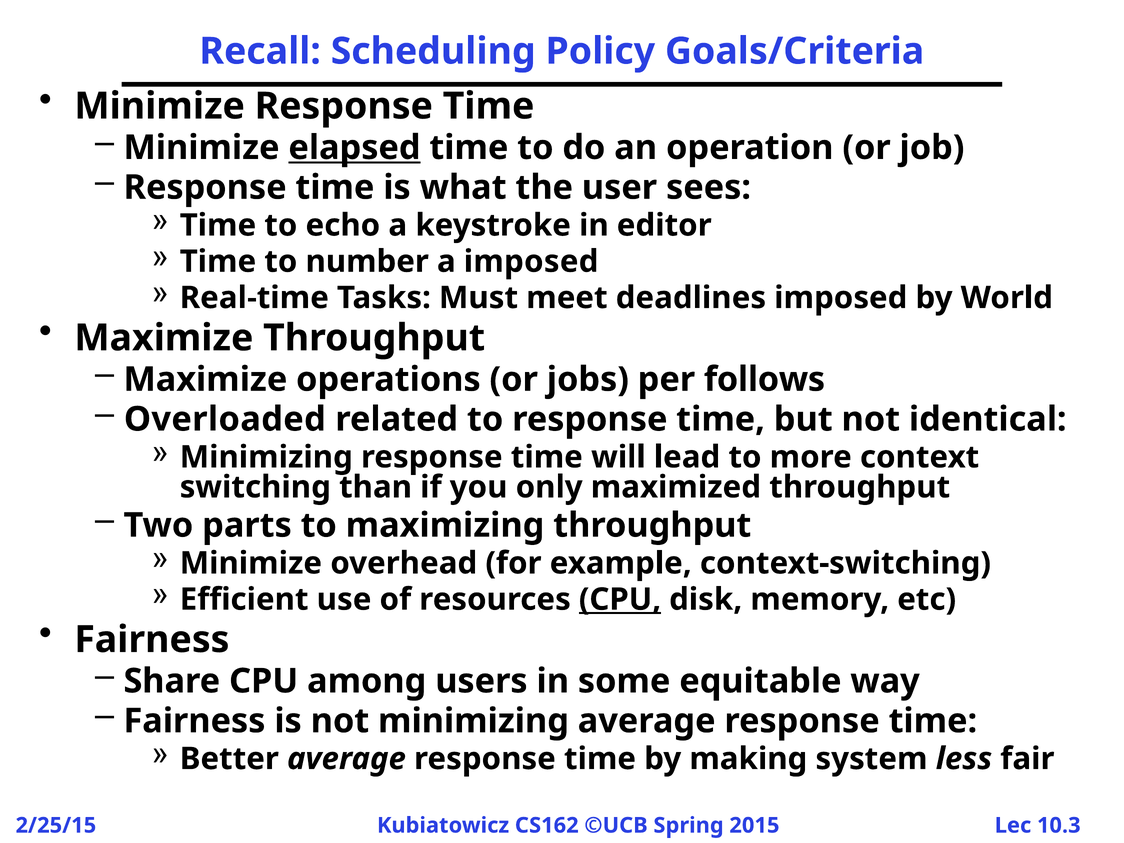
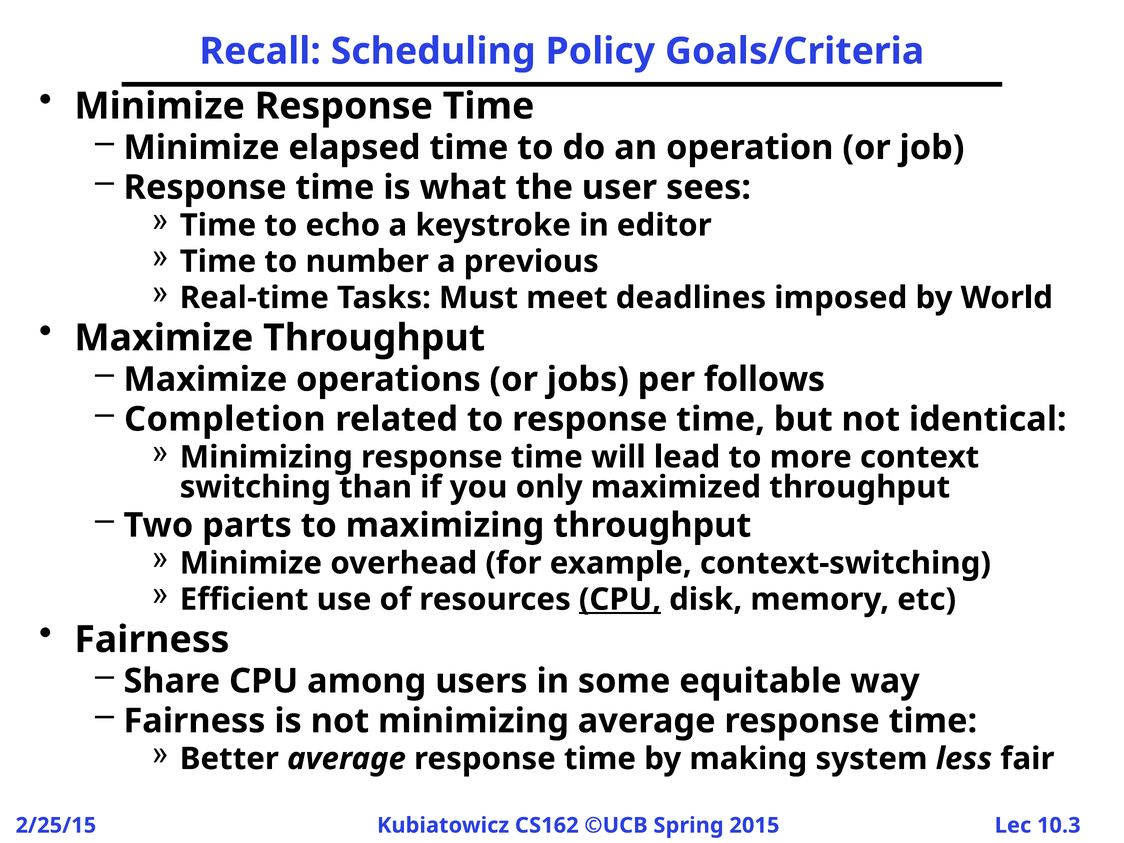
elapsed underline: present -> none (354, 148)
a imposed: imposed -> previous (531, 262)
Overloaded: Overloaded -> Completion (225, 419)
